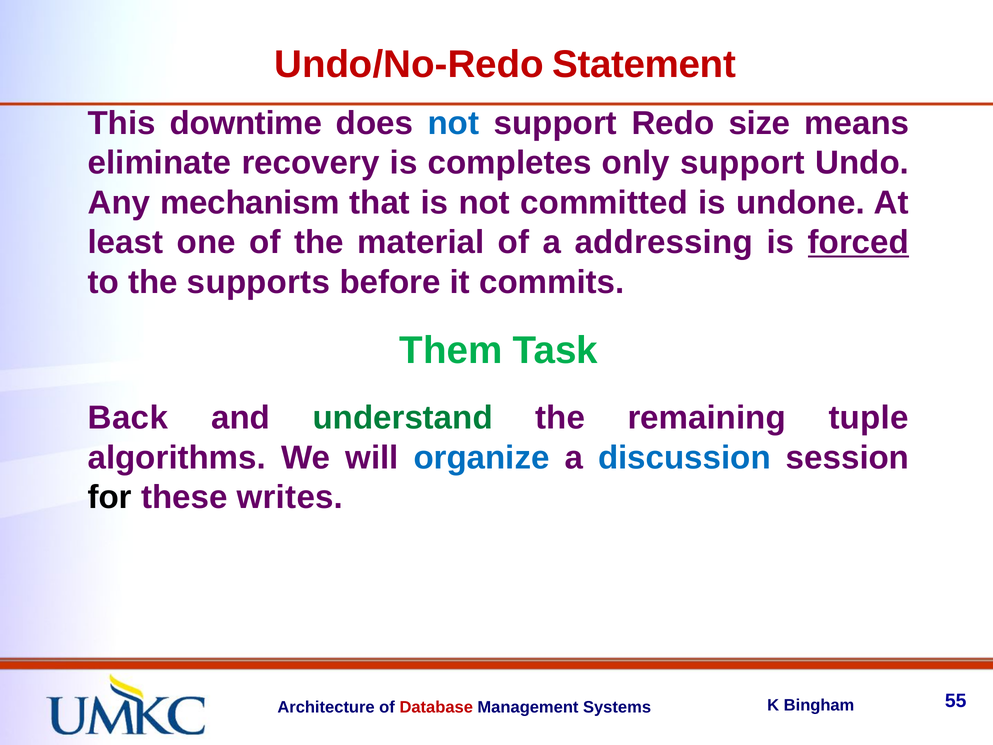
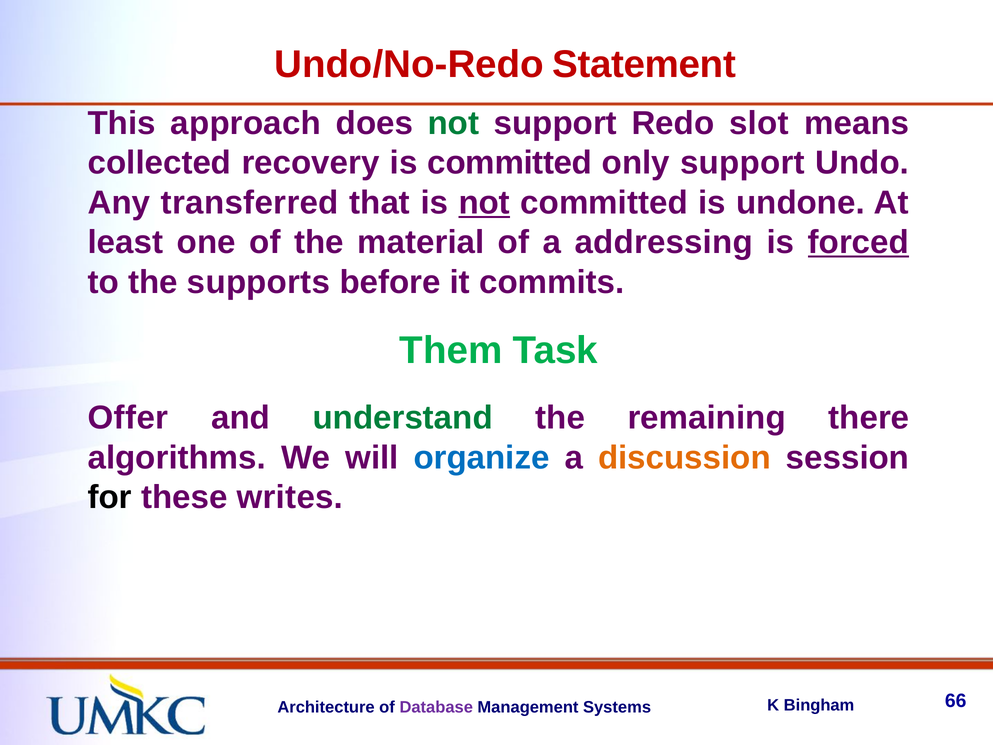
downtime: downtime -> approach (246, 123)
not colour: blue -> green (453, 123)
size: size -> slot (759, 123)
eliminate: eliminate -> collected (159, 163)
is completes: completes -> committed (510, 163)
mechanism: mechanism -> transferred (250, 203)
not underline: none -> present (484, 203)
Back: Back -> Offer (128, 418)
tuple: tuple -> there (869, 418)
discussion colour: blue -> orange (684, 458)
Database colour: red -> purple (436, 707)
55: 55 -> 66 (956, 701)
